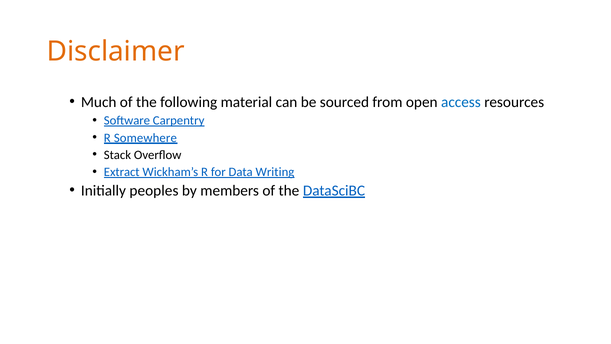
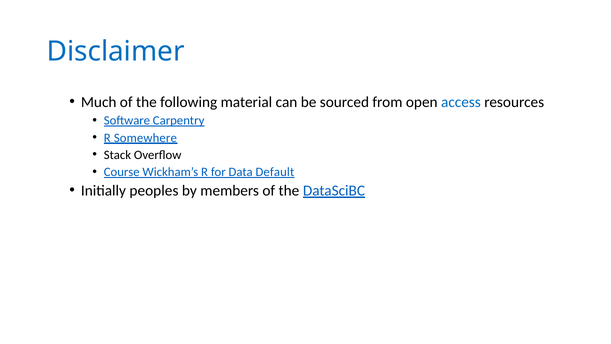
Disclaimer colour: orange -> blue (116, 51)
Extract: Extract -> Course (122, 172)
Writing: Writing -> Default (275, 172)
